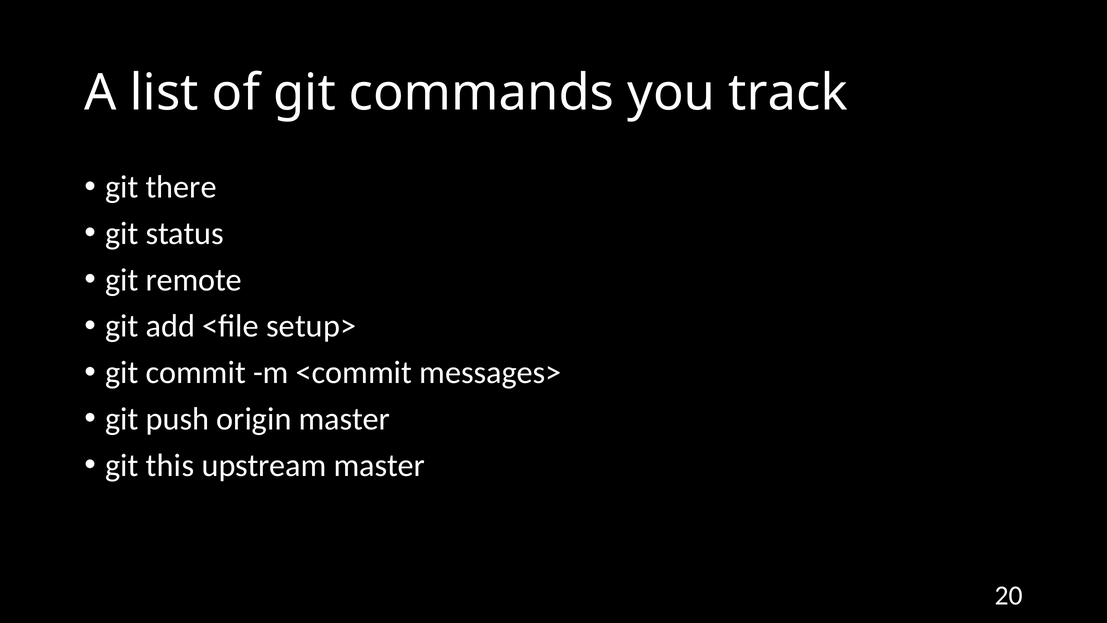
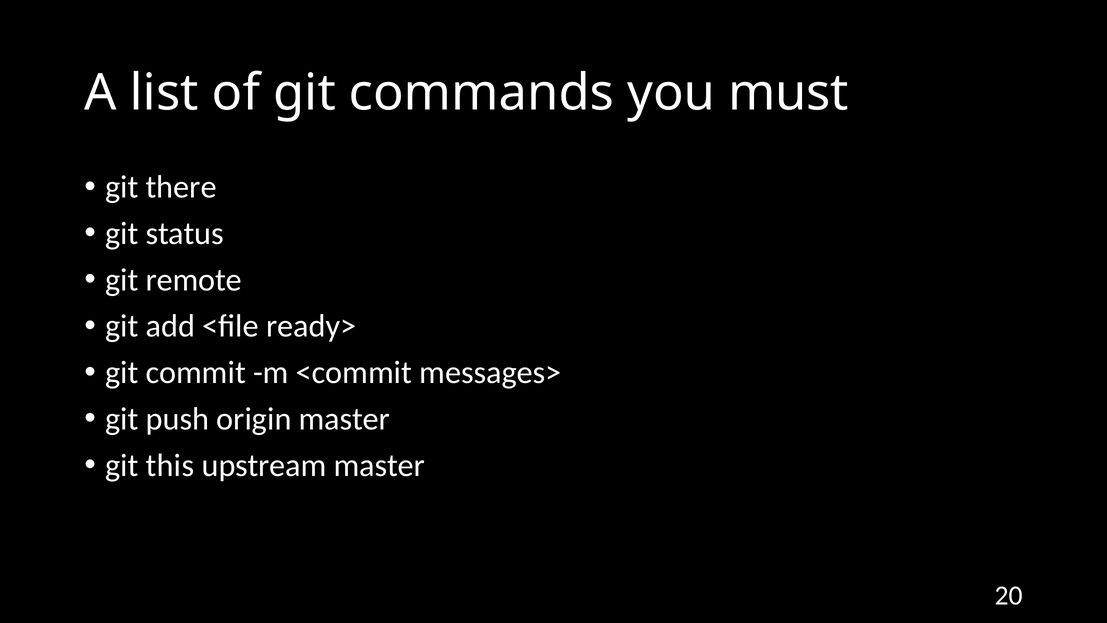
track: track -> must (788, 93)
setup>: setup> -> ready> (311, 326)
